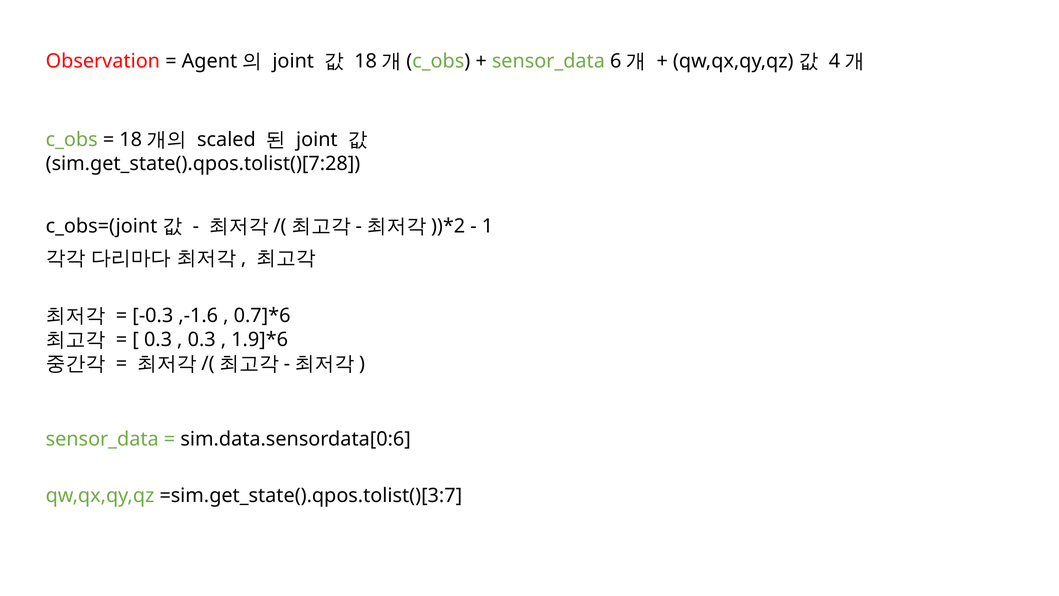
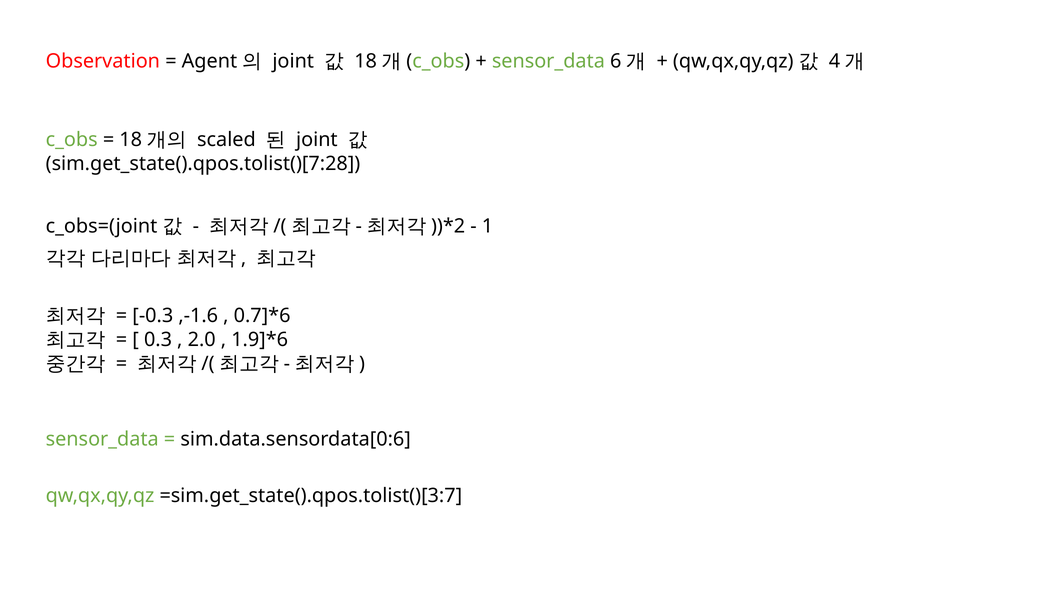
0.3: 0.3 -> 2.0 (202, 340)
